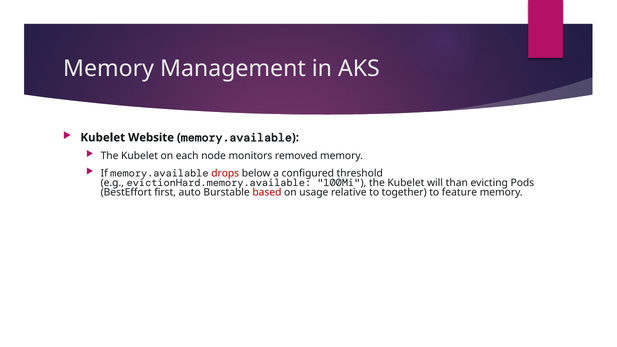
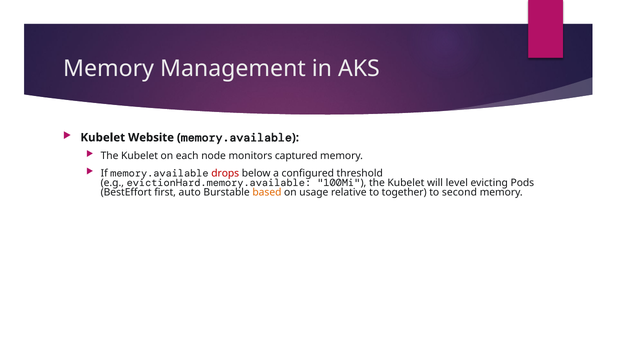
removed: removed -> captured (296, 156)
than: than -> level (457, 183)
based colour: red -> orange (267, 193)
feature: feature -> second (459, 193)
